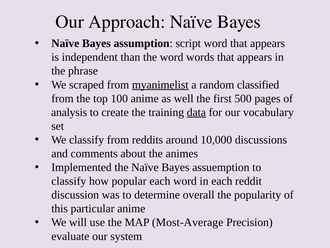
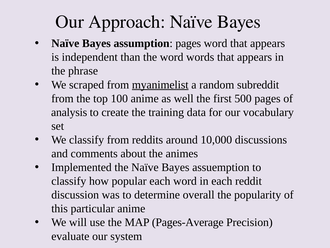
assumption script: script -> pages (188, 43)
classified: classified -> subreddit (258, 85)
data underline: present -> none (196, 112)
Most-Average: Most-Average -> Pages-Average (188, 222)
